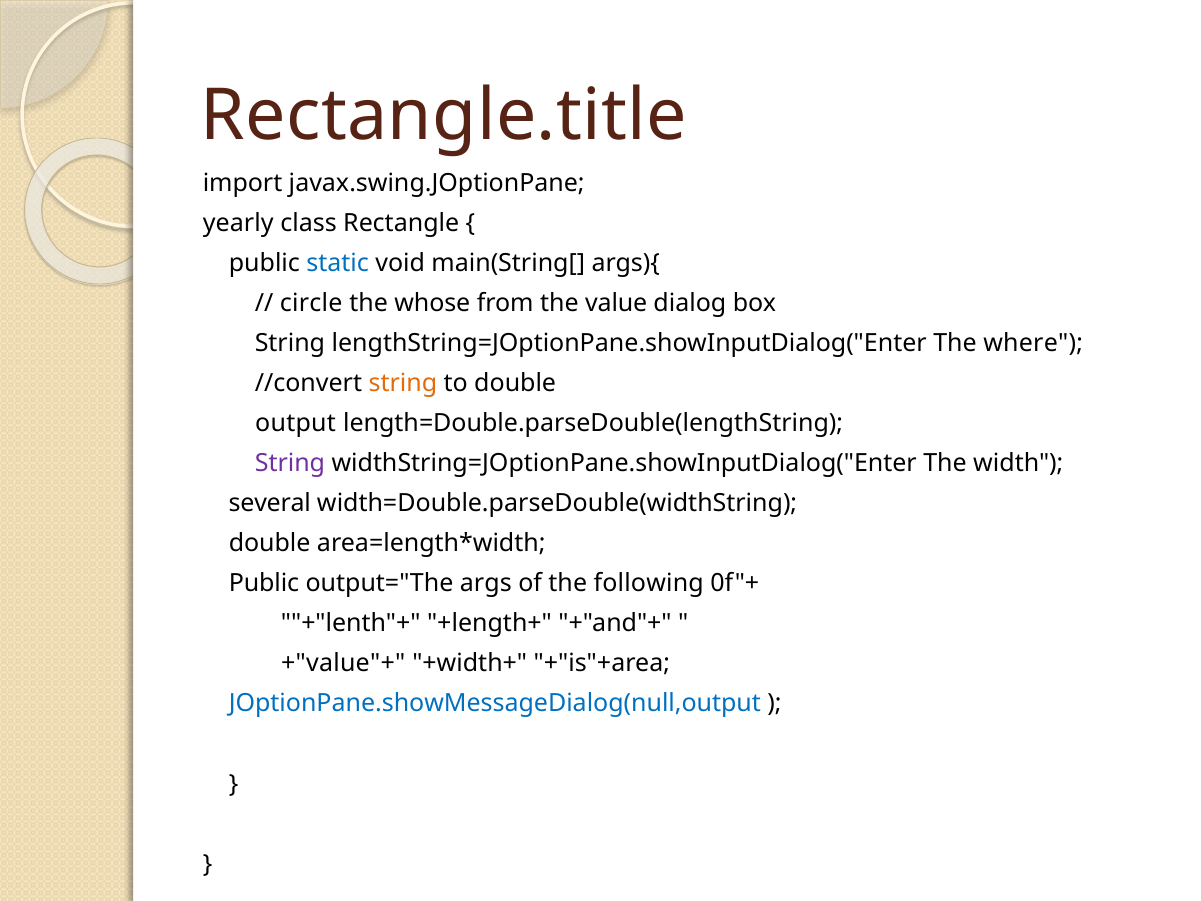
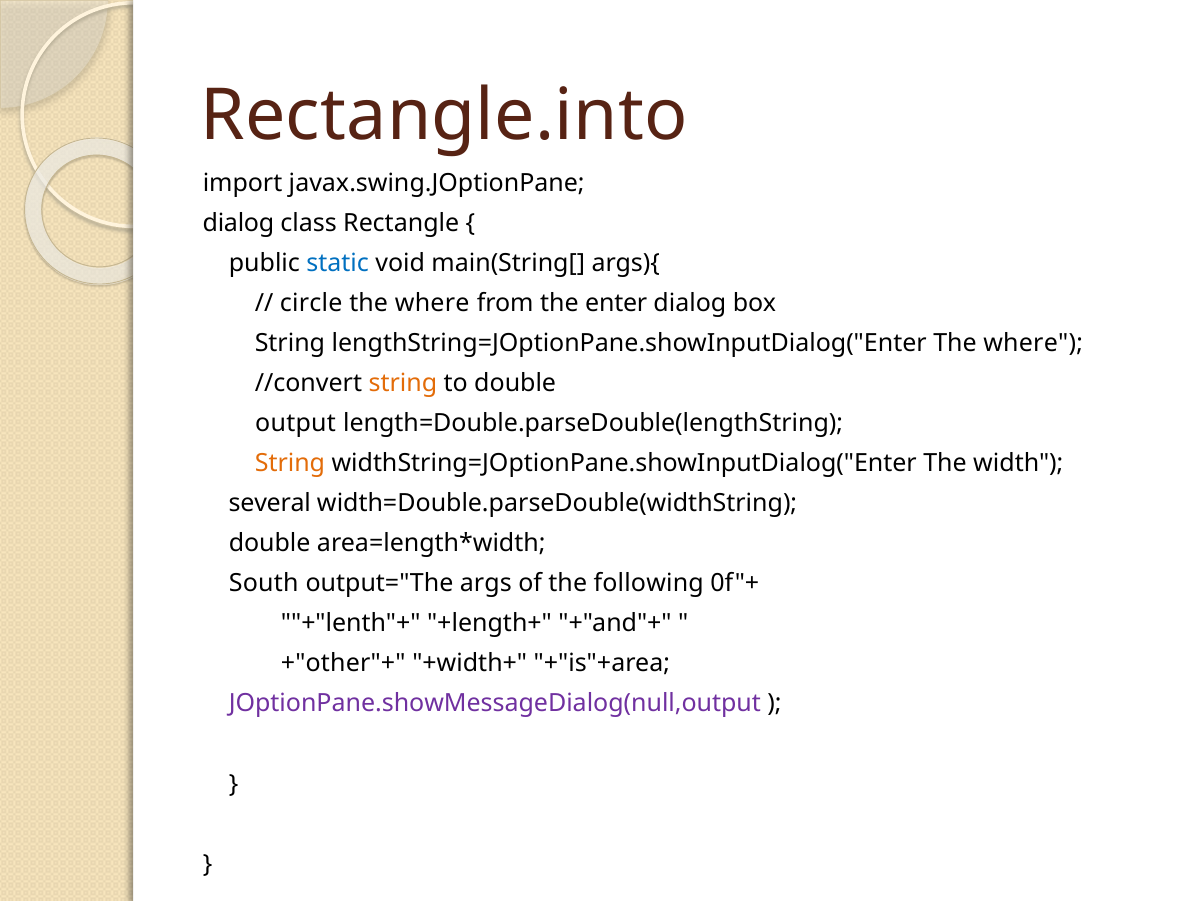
Rectangle.title: Rectangle.title -> Rectangle.into (444, 116)
yearly: yearly -> dialog (238, 223)
whose: whose -> where (432, 303)
value: value -> enter (616, 303)
String colour: purple -> orange (290, 463)
Public: Public -> South (264, 583)
+"value"+: +"value"+ -> +"other"+ (343, 663)
JOptionPane.showMessageDialog(null,output colour: blue -> purple (495, 703)
